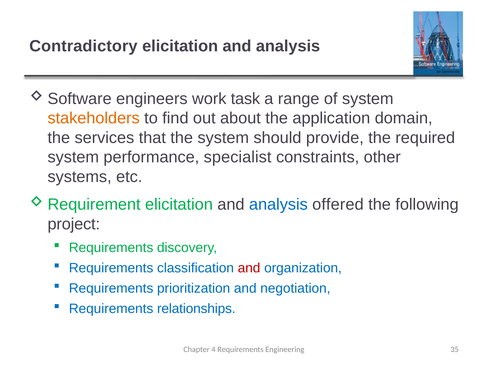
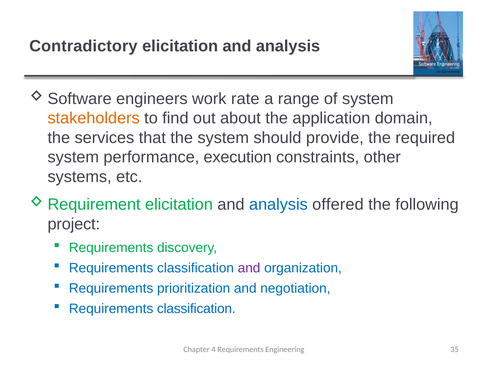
task: task -> rate (245, 99)
specialist: specialist -> execution (238, 157)
and colour: red -> purple (249, 268)
relationships: relationships -> classification (196, 309)
